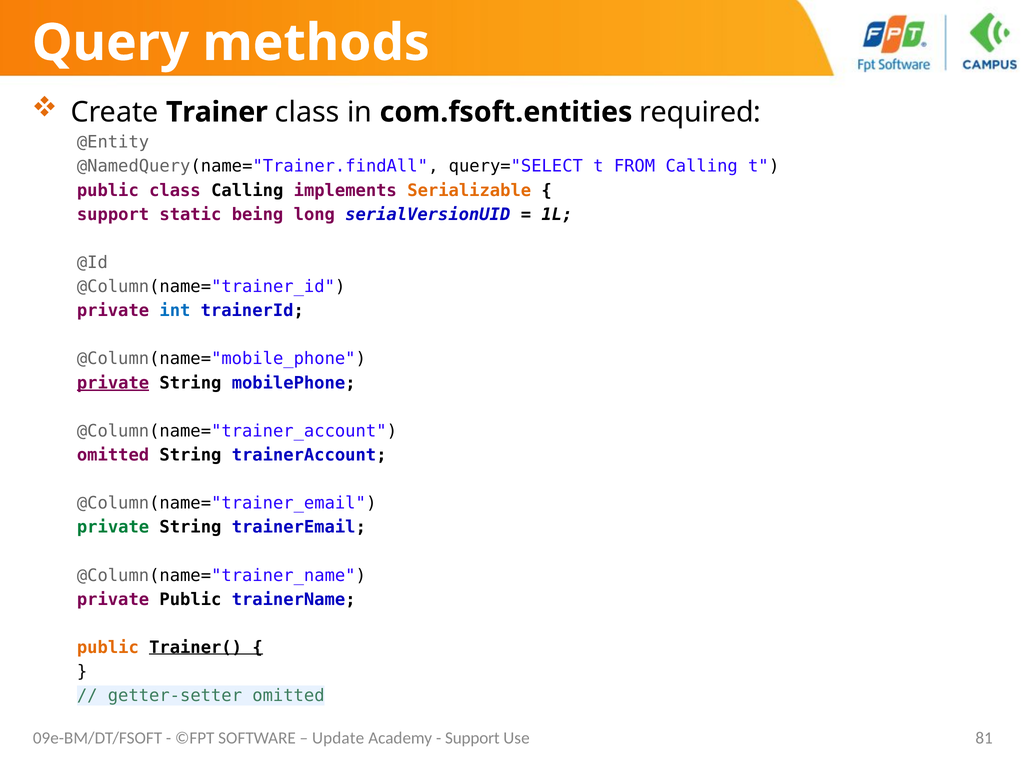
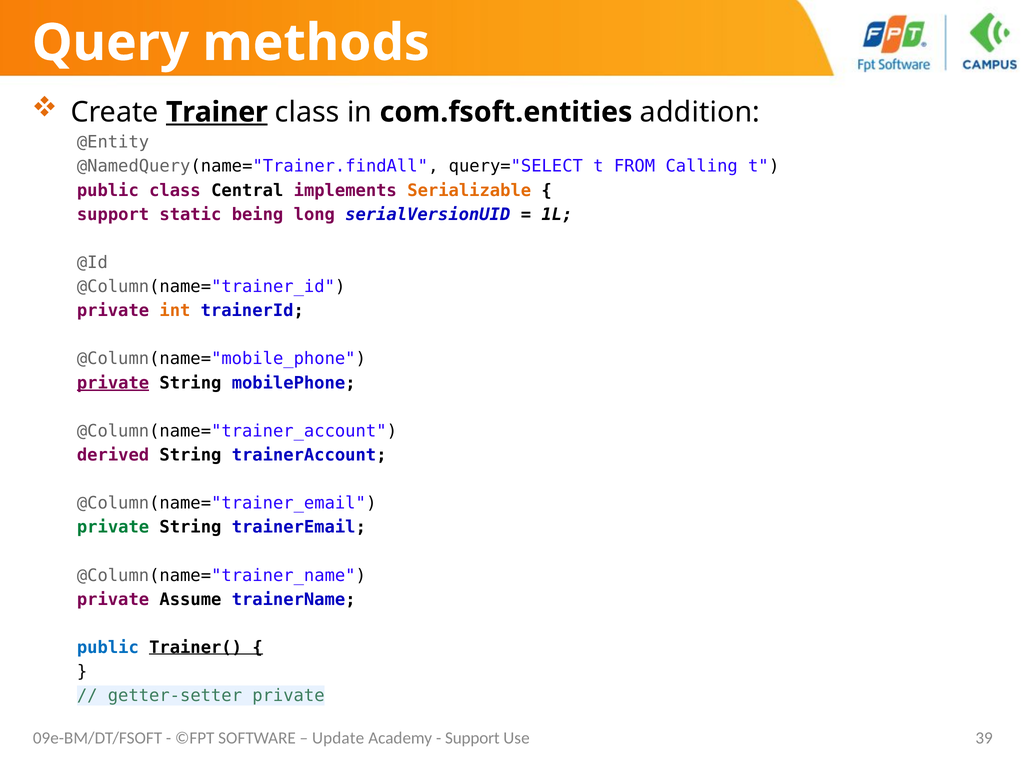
Trainer underline: none -> present (217, 112)
required: required -> addition (700, 112)
class Calling: Calling -> Central (247, 190)
int colour: blue -> orange (175, 310)
omitted: omitted -> derived (113, 455)
private Public: Public -> Assume (190, 599)
public colour: orange -> blue (108, 647)
getter-setter omitted: omitted -> private (288, 695)
81: 81 -> 39 (984, 738)
